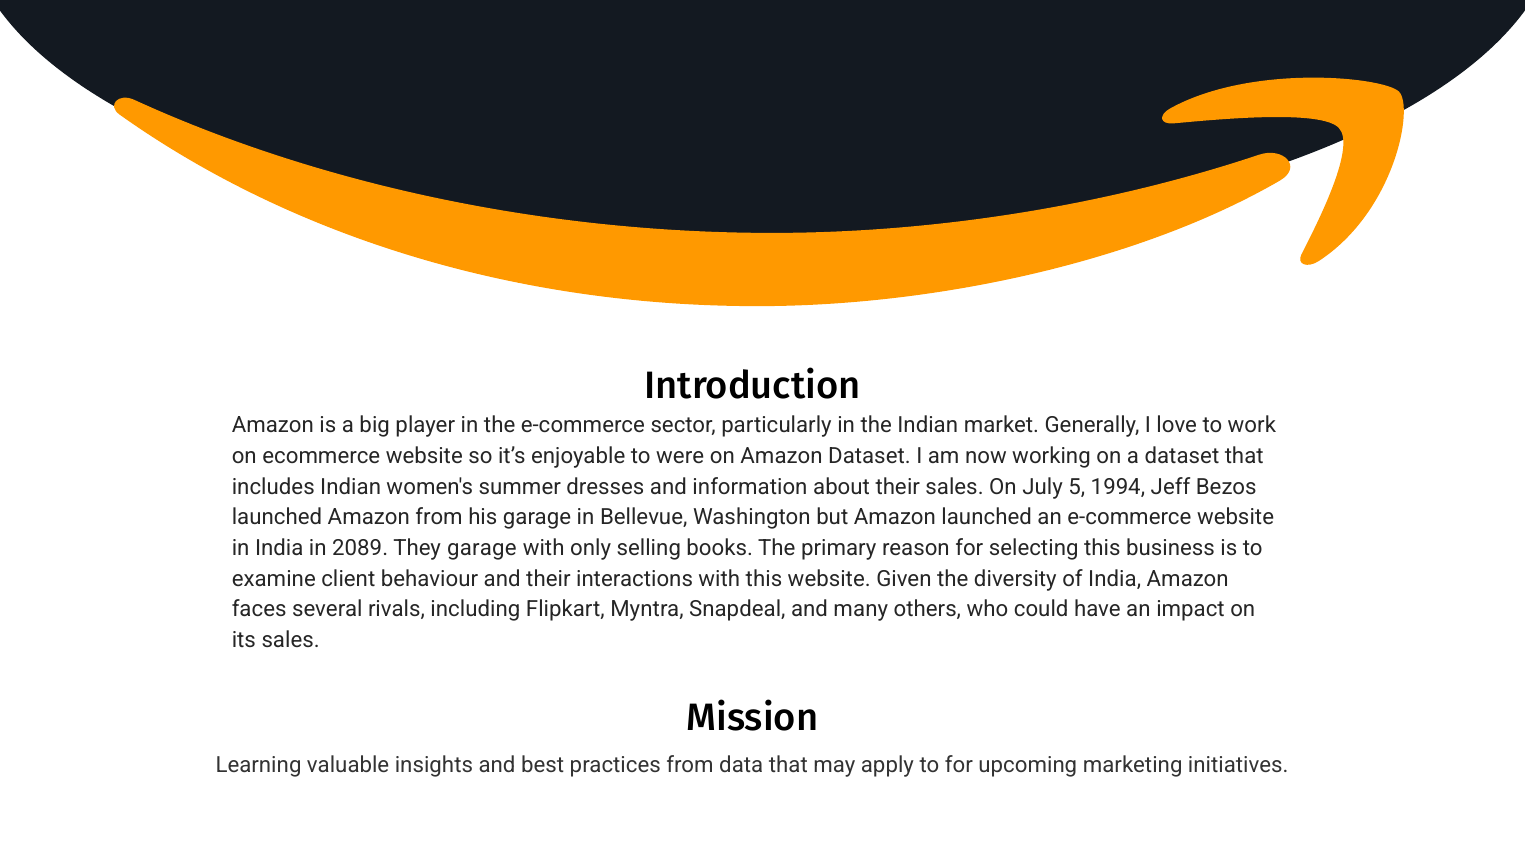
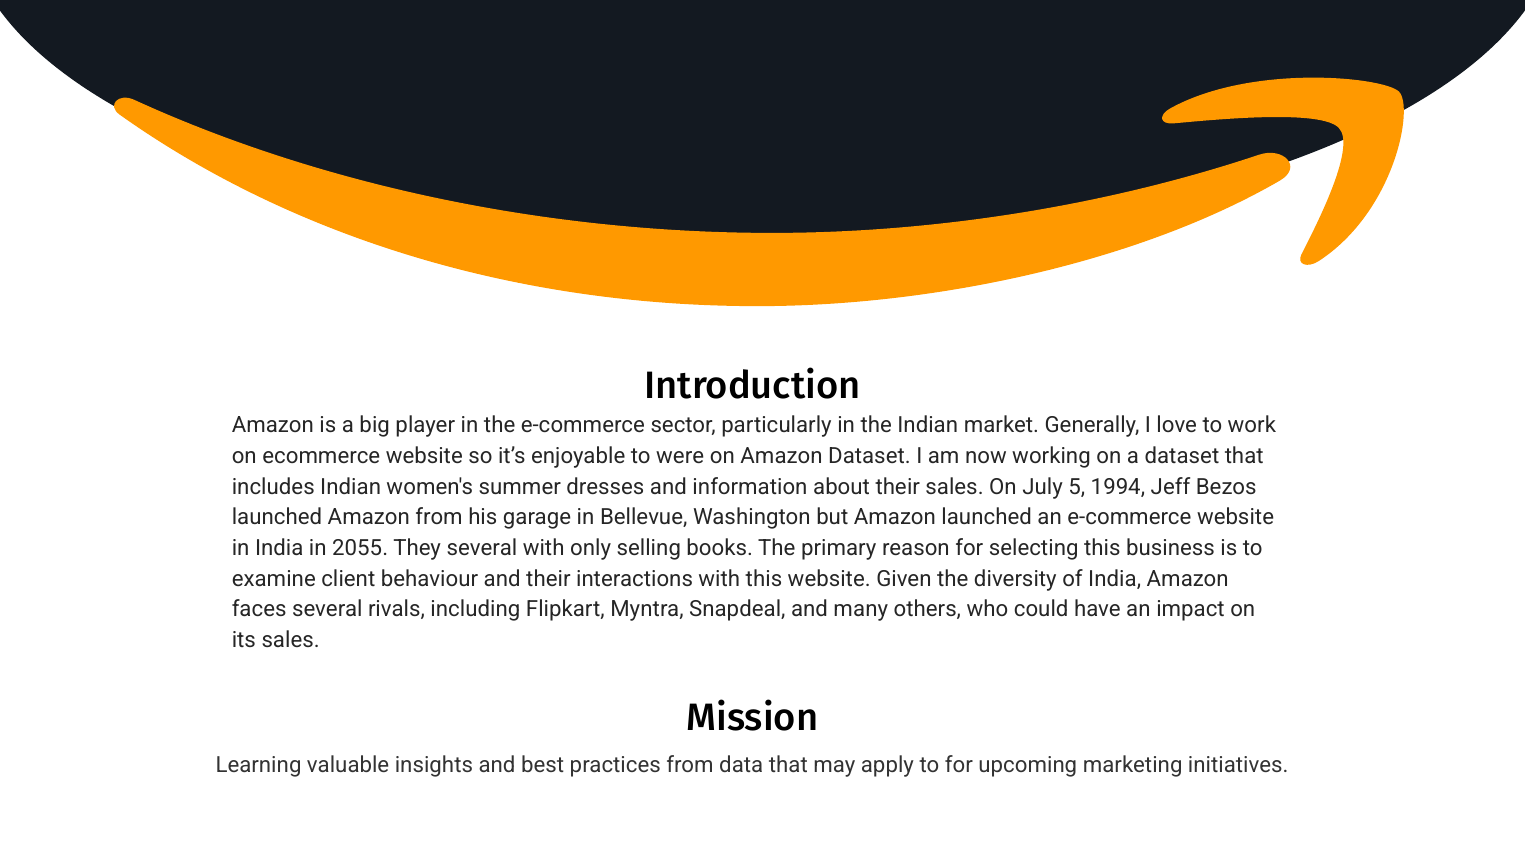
2089: 2089 -> 2055 (360, 548)
They garage: garage -> several (482, 548)
